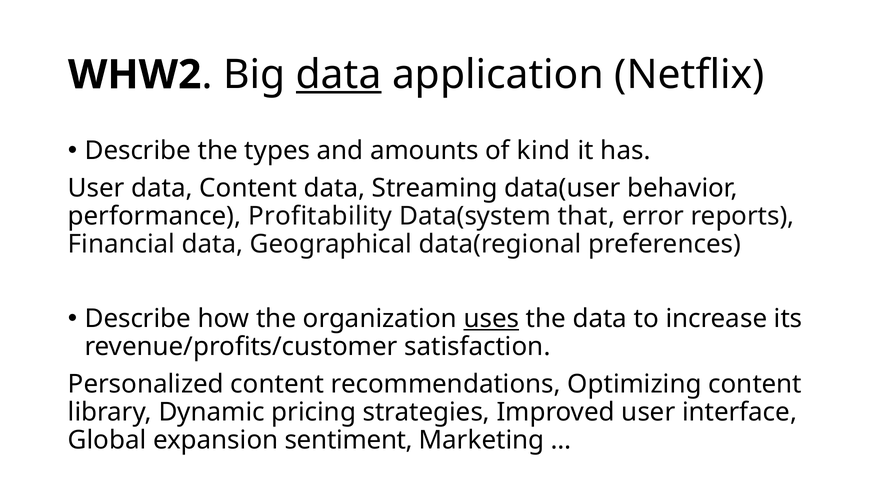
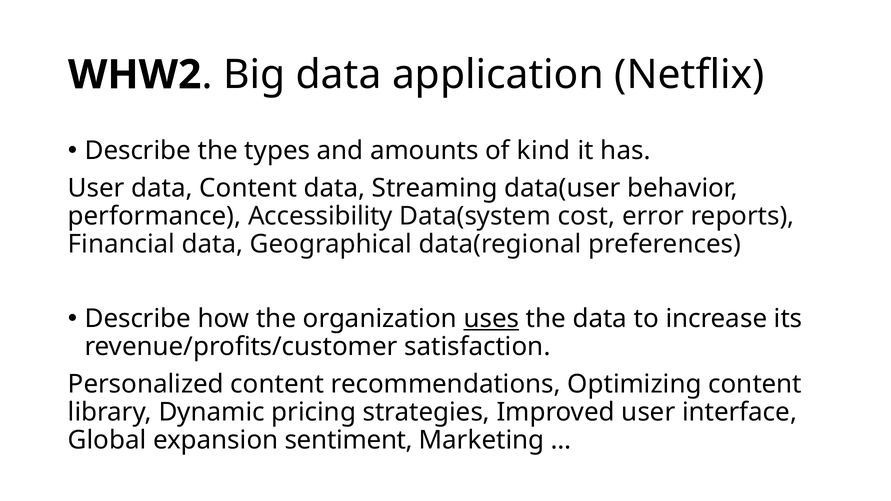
data underline: present -> none (339, 75)
Profitability: Profitability -> Accessibility (320, 216)
that: that -> cost (586, 216)
